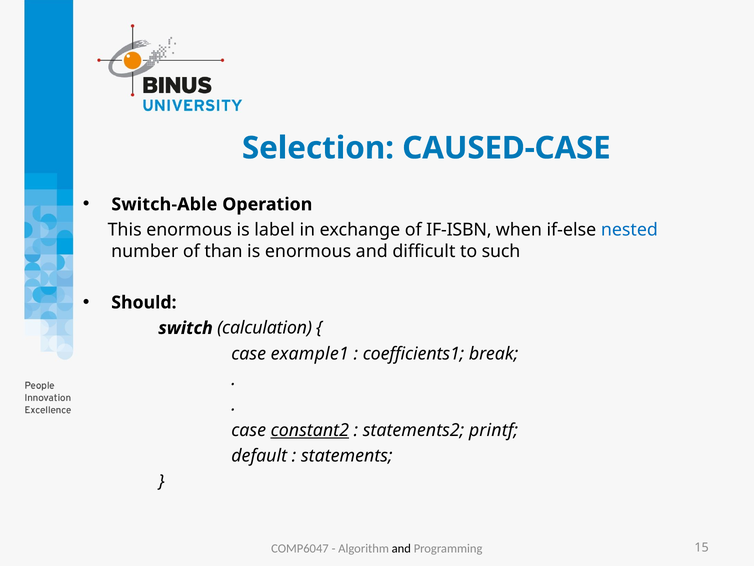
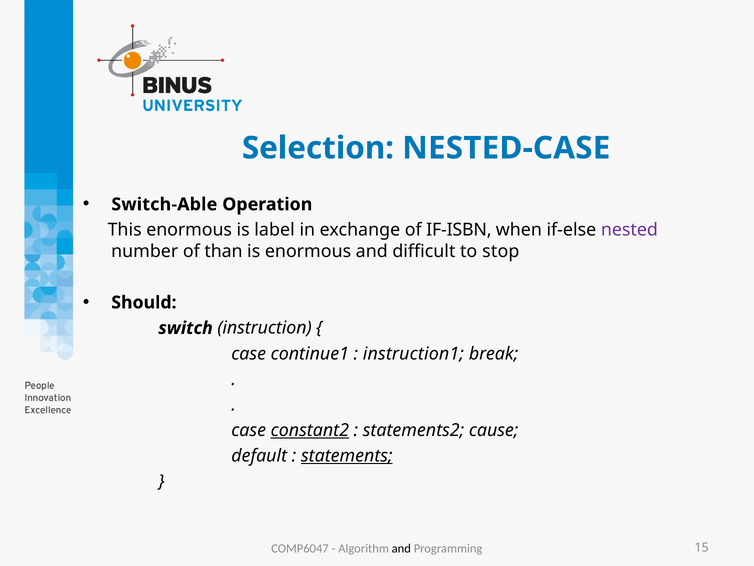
CAUSED-CASE: CAUSED-CASE -> NESTED-CASE (506, 148)
nested colour: blue -> purple (629, 230)
such: such -> stop (501, 251)
calculation: calculation -> instruction (265, 328)
example1: example1 -> continue1 (310, 353)
coefficients1: coefficients1 -> instruction1 (413, 353)
printf: printf -> cause (494, 430)
statements underline: none -> present (347, 456)
